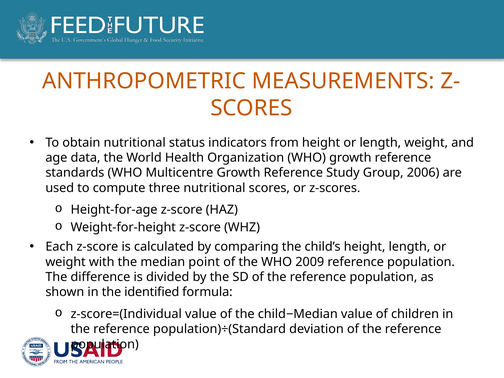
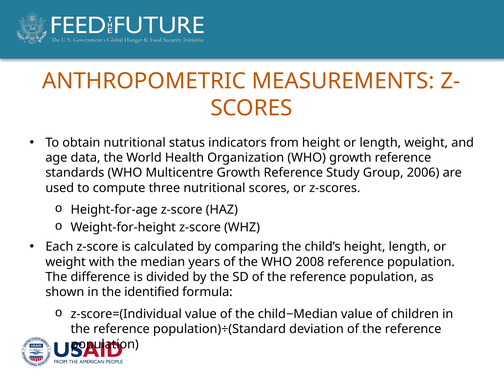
point: point -> years (204, 262)
2009: 2009 -> 2008 (310, 262)
